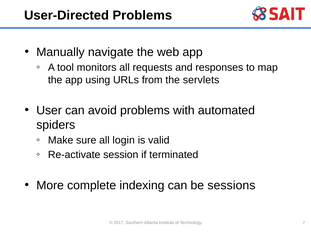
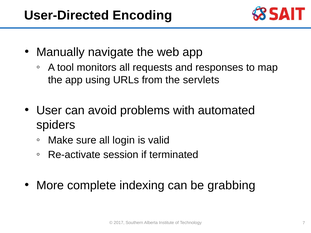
User-Directed Problems: Problems -> Encoding (142, 15)
sessions: sessions -> grabbing (231, 185)
